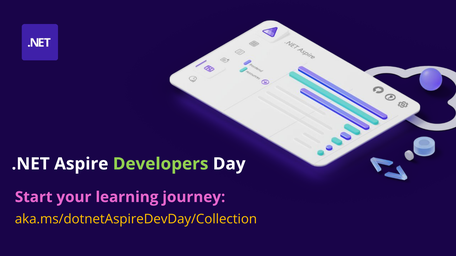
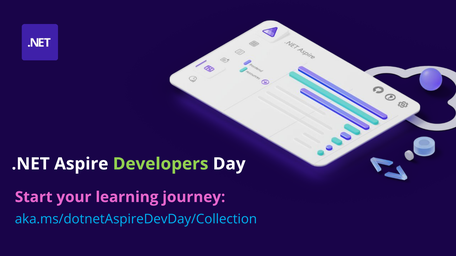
aka.ms/dotnetAspireDevDay/Collection colour: yellow -> light blue (136, 219)
